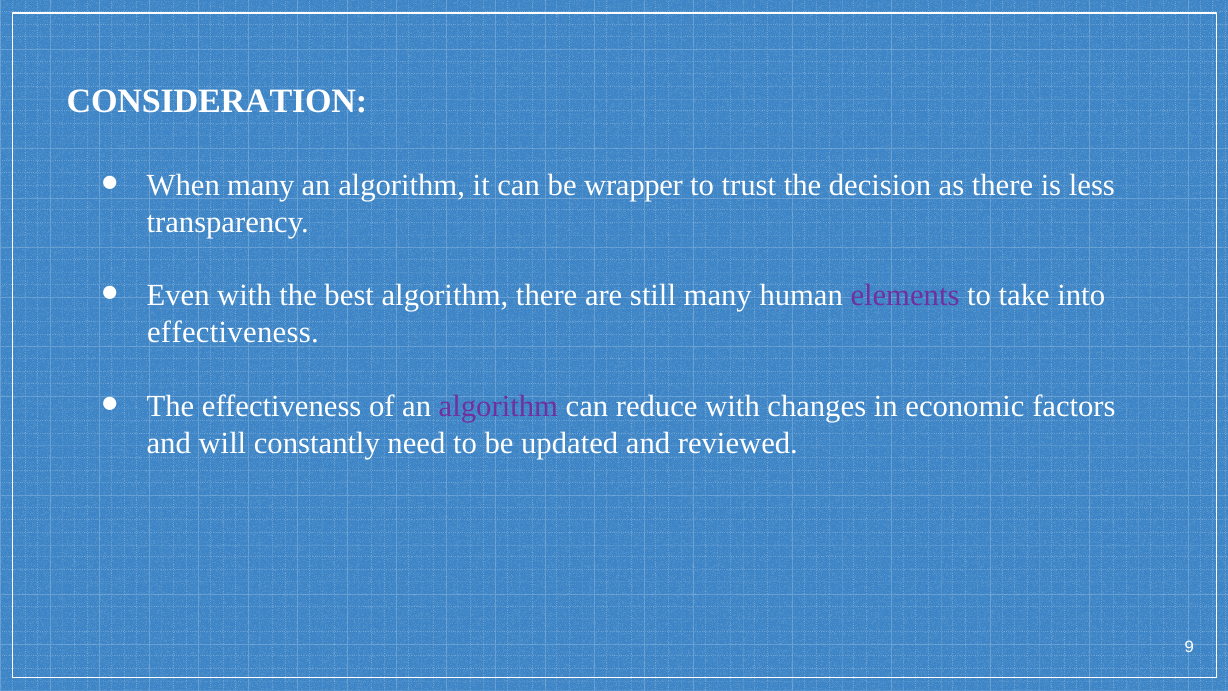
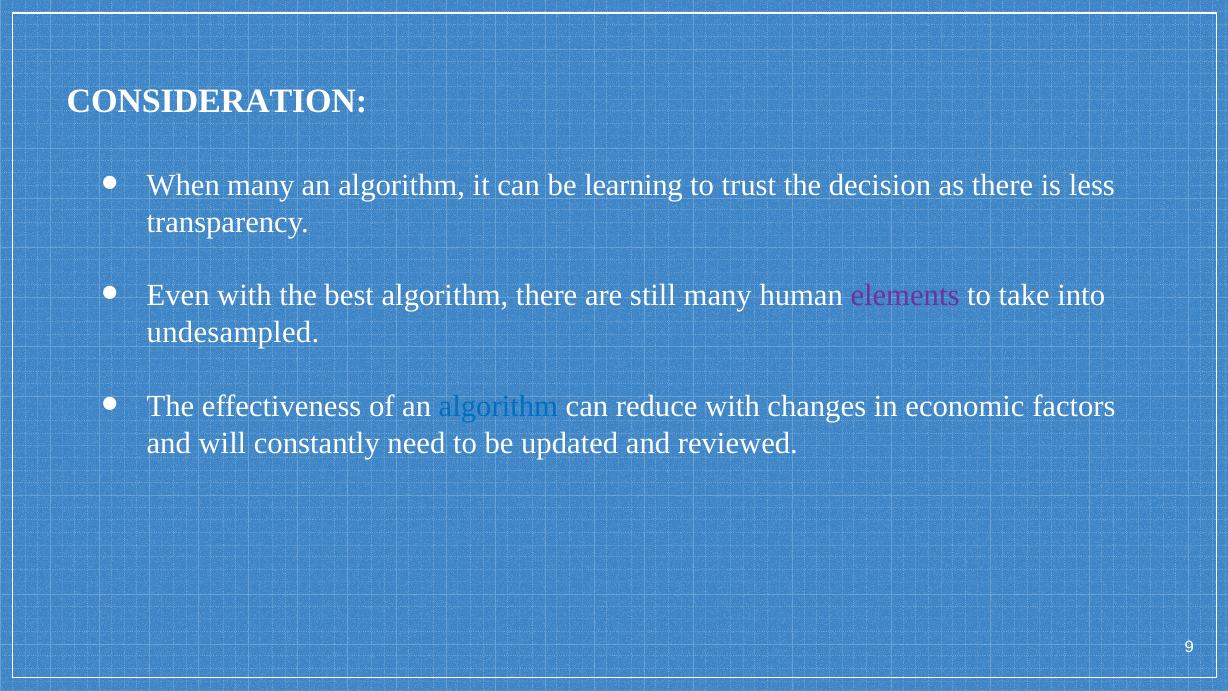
wrapper: wrapper -> learning (634, 185)
effectiveness: effectiveness -> undesampled (233, 332)
algorithm colour: purple -> blue (498, 406)
